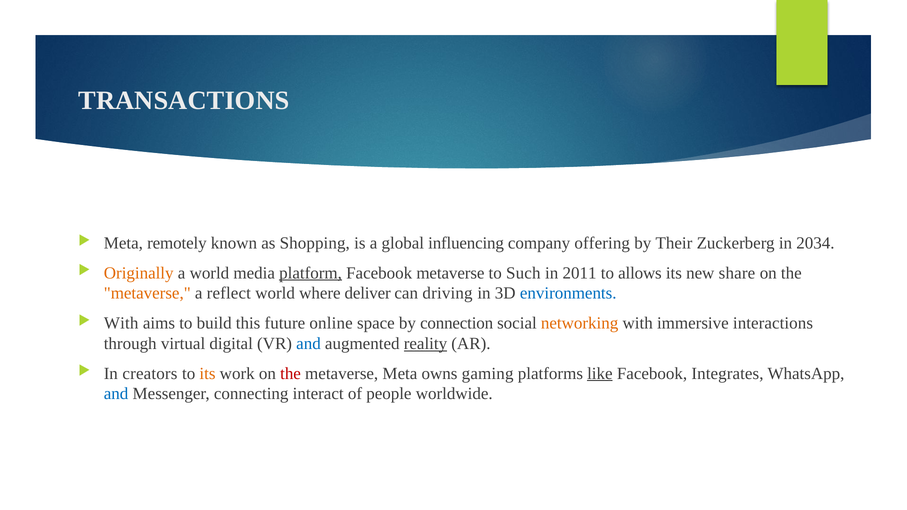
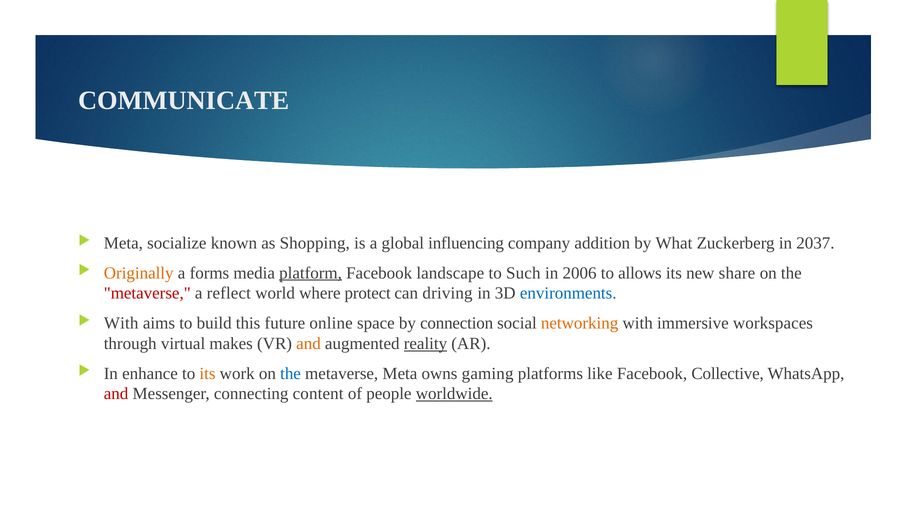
TRANSACTIONS: TRANSACTIONS -> COMMUNICATE (184, 101)
remotely: remotely -> socialize (177, 243)
offering: offering -> addition (602, 243)
Their: Their -> What (674, 243)
2034: 2034 -> 2037 (815, 243)
a world: world -> forms (209, 273)
Facebook metaverse: metaverse -> landscape (450, 273)
2011: 2011 -> 2006 (580, 273)
metaverse colour: orange -> red (147, 293)
deliver: deliver -> protect (368, 293)
interactions: interactions -> workspaces (773, 323)
digital: digital -> makes (231, 344)
and colour: blue -> orange (309, 344)
creators: creators -> enhance (150, 374)
the colour: red -> blue (291, 374)
like underline: present -> none (600, 374)
Integrates: Integrates -> Collective (728, 374)
and colour: blue -> red (116, 394)
interact: interact -> content (318, 394)
worldwide underline: none -> present (454, 394)
